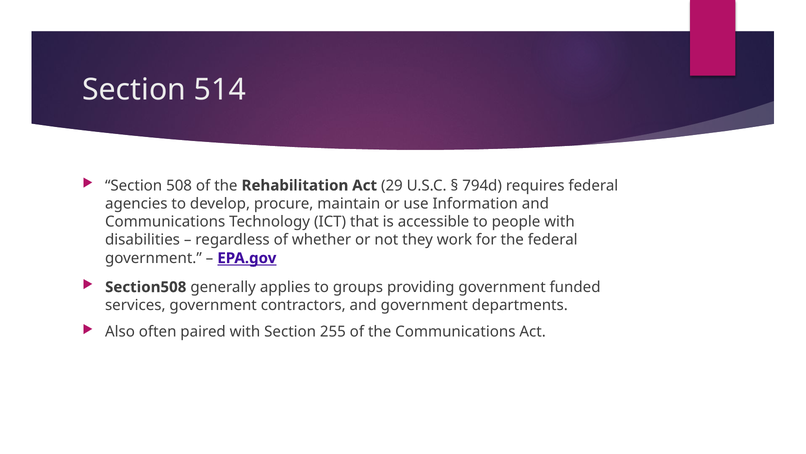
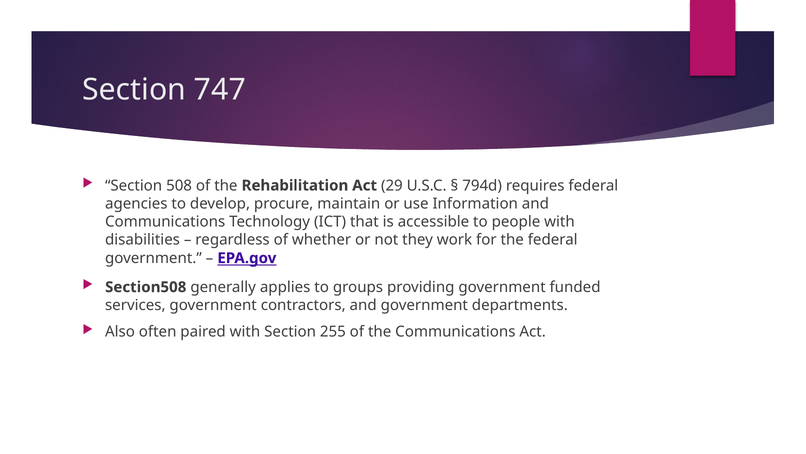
514: 514 -> 747 (220, 90)
